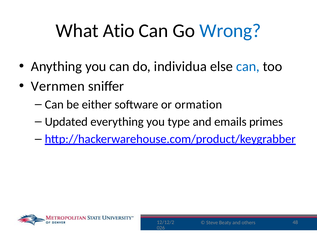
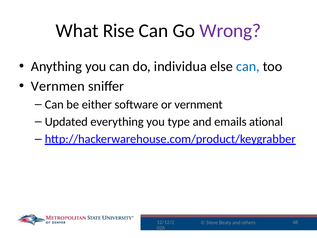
Atio: Atio -> Rise (119, 31)
Wrong colour: blue -> purple (230, 31)
ormation: ormation -> vernment (199, 104)
primes: primes -> ational (266, 122)
